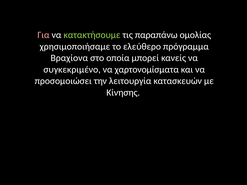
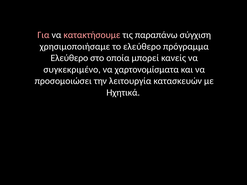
κατακτήσουμε colour: light green -> pink (92, 35)
ομολίας: ομολίας -> σύγχιση (195, 35)
Βραχίονα: Βραχίονα -> Ελεύθερο (69, 58)
Κίνησης: Κίνησης -> Ηχητικά (123, 93)
